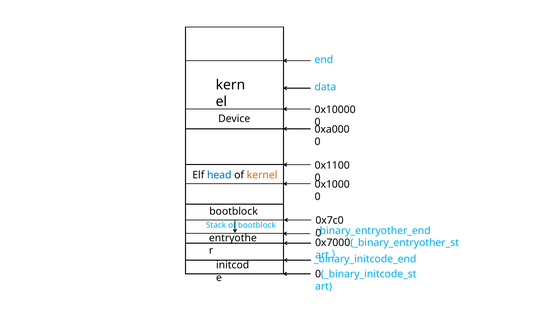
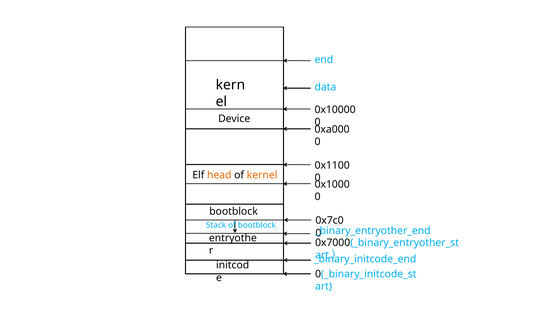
head colour: blue -> orange (219, 175)
